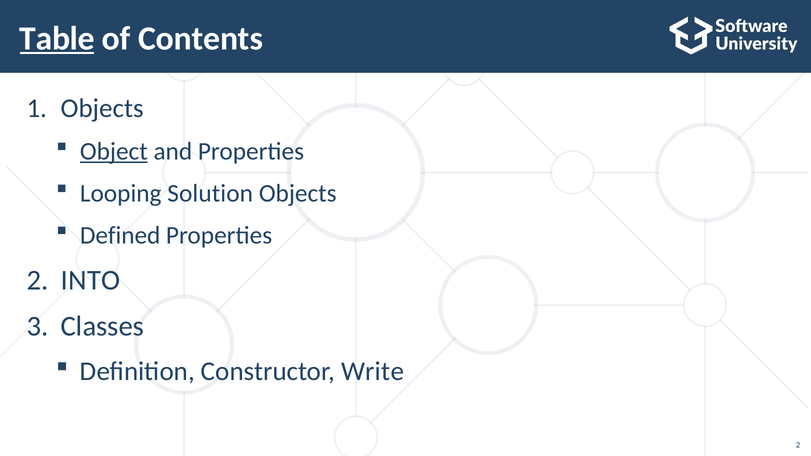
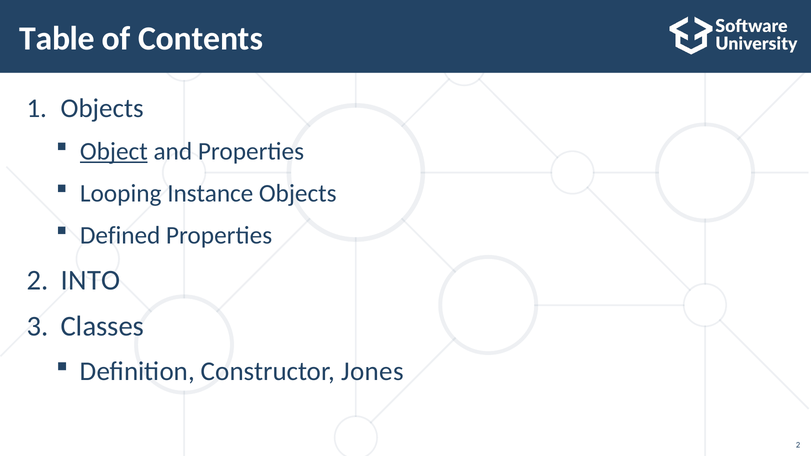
Table underline: present -> none (57, 38)
Solution: Solution -> Instance (210, 194)
Write: Write -> Jones (373, 372)
